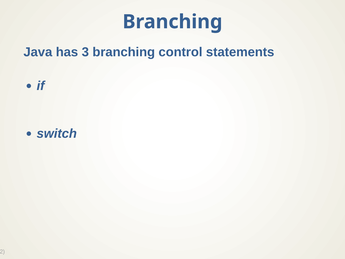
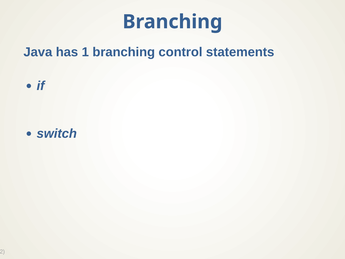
3: 3 -> 1 (85, 52)
